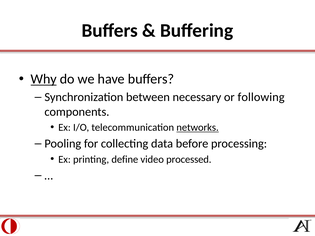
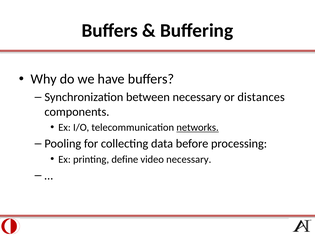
Why underline: present -> none (44, 79)
following: following -> distances (261, 97)
video processed: processed -> necessary (189, 159)
